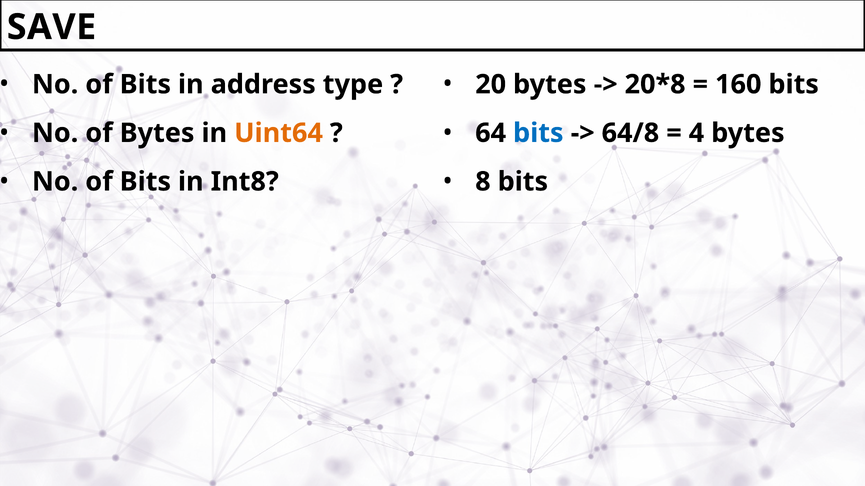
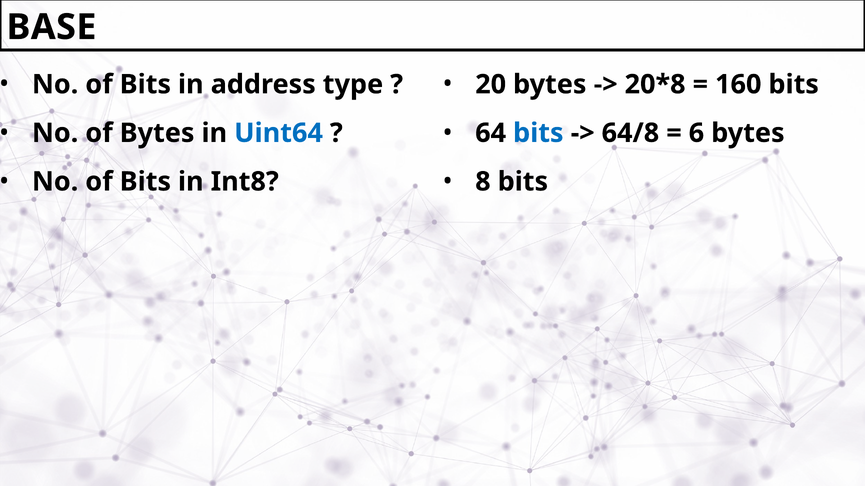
SAVE: SAVE -> BASE (51, 27)
Uint64 colour: orange -> blue (279, 133)
4: 4 -> 6 (696, 133)
